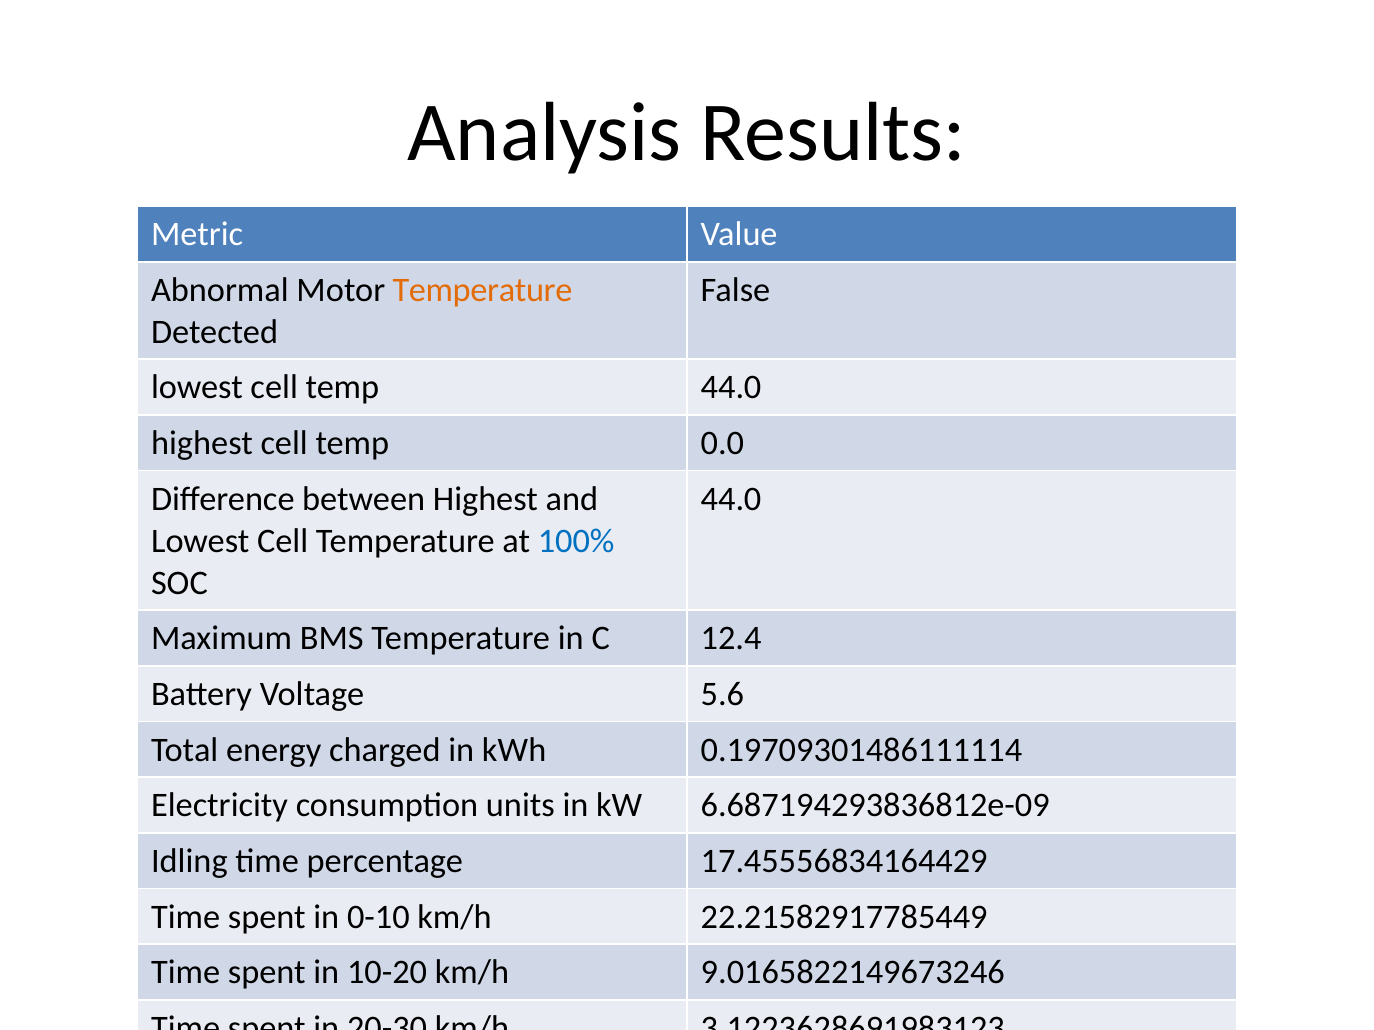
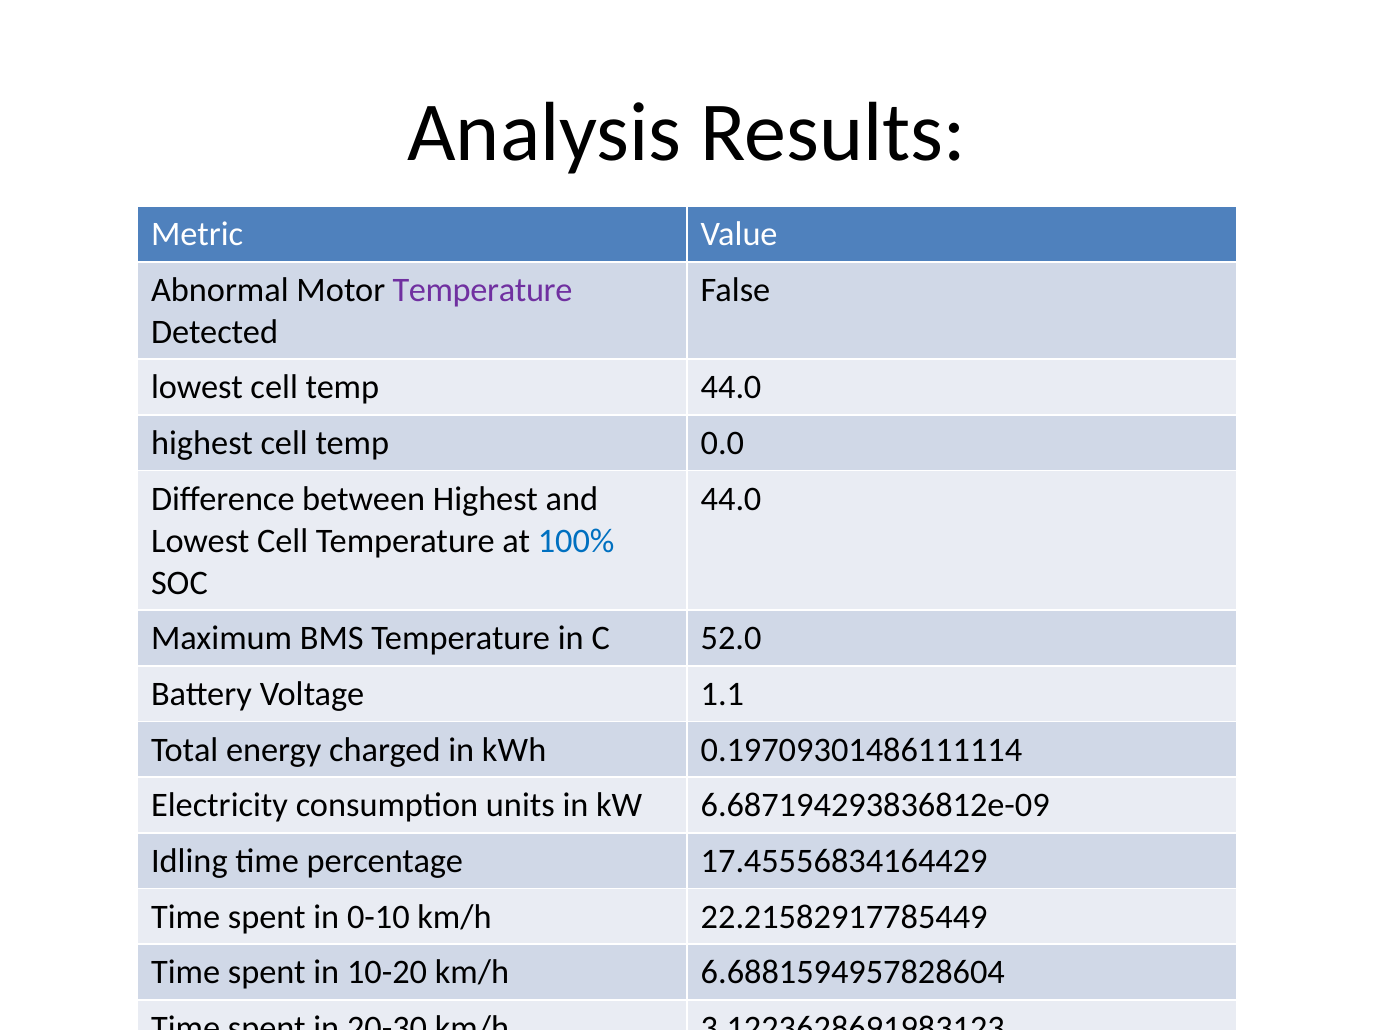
Temperature colour: orange -> purple (482, 290)
12.4: 12.4 -> 52.0 (731, 639)
5.6: 5.6 -> 1.1 (722, 694)
9.0165822149673246: 9.0165822149673246 -> 6.6881594957828604 (853, 973)
